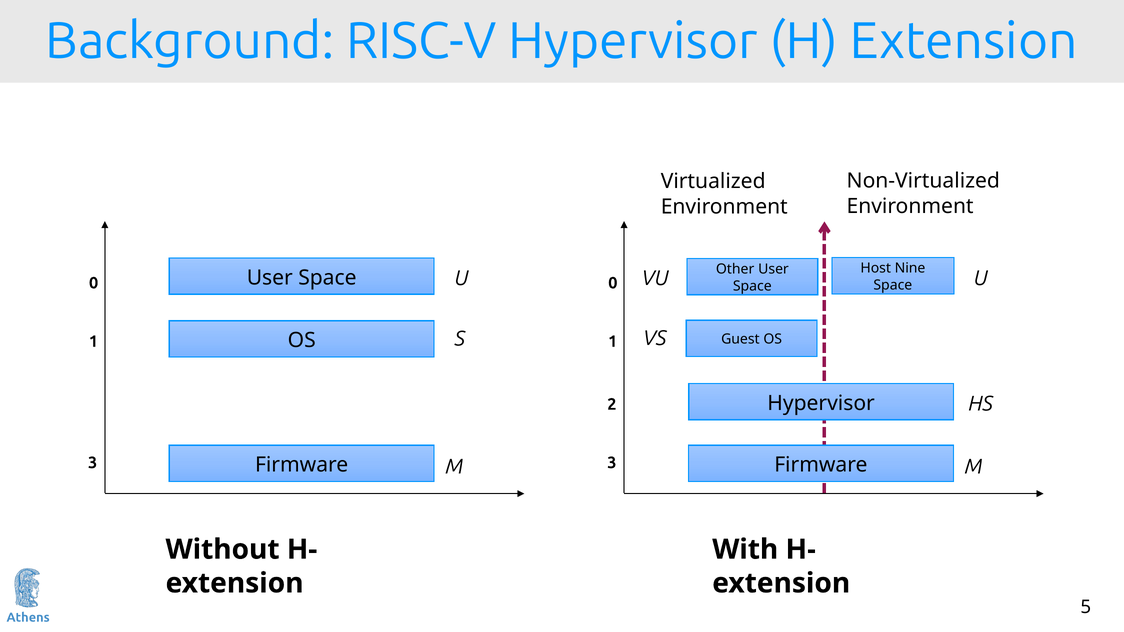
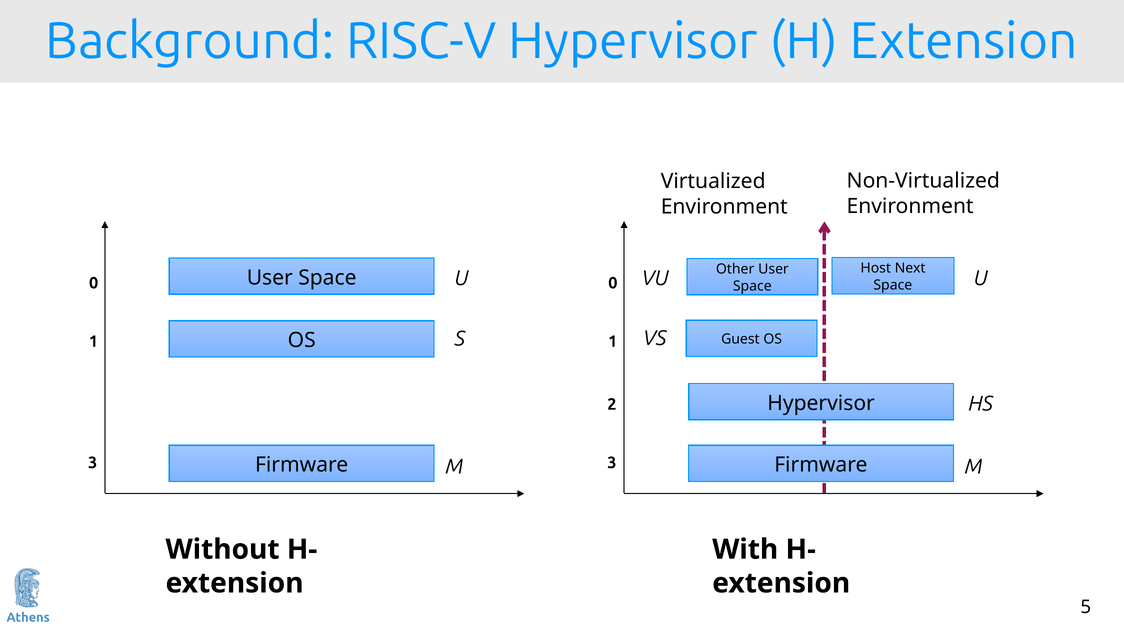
Nine: Nine -> Next (910, 268)
